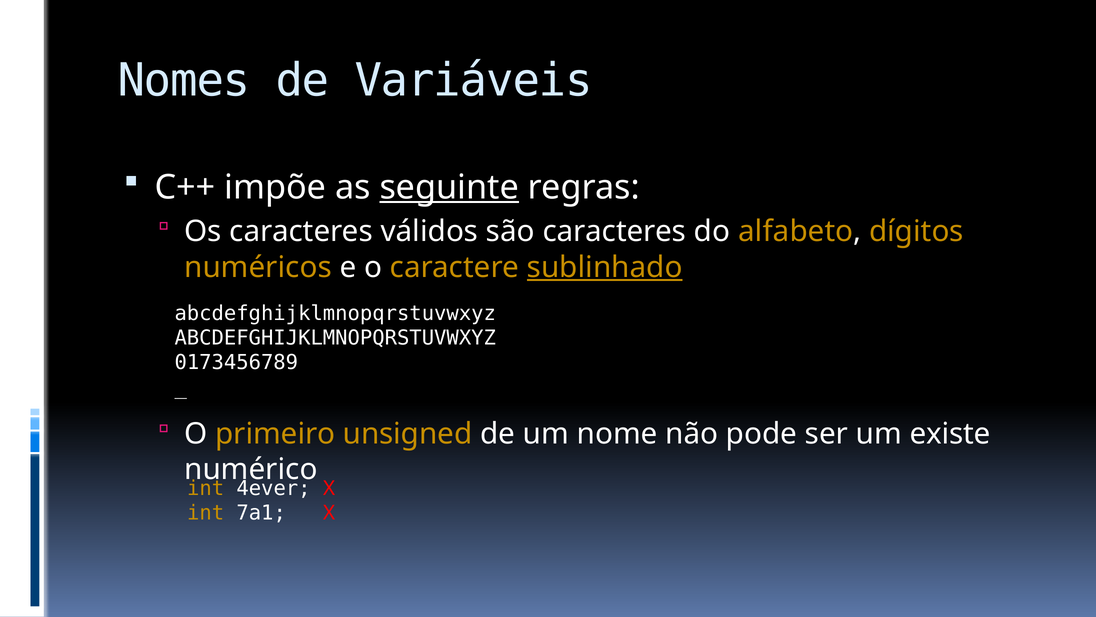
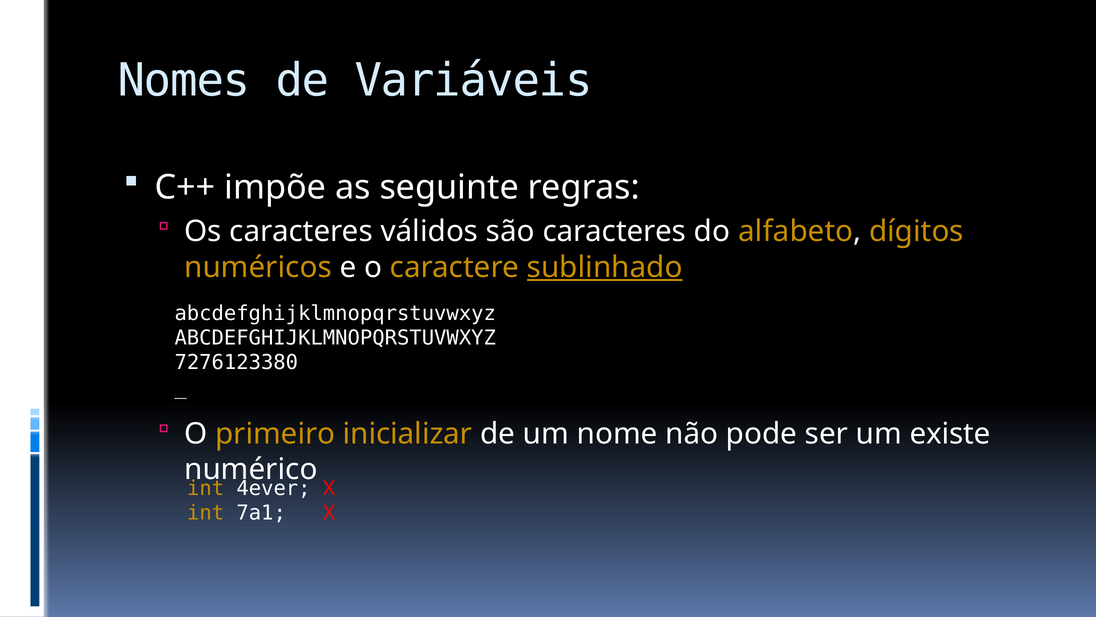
seguinte underline: present -> none (449, 187)
0173456789: 0173456789 -> 7276123380 (236, 362)
unsigned: unsigned -> inicializar (408, 434)
